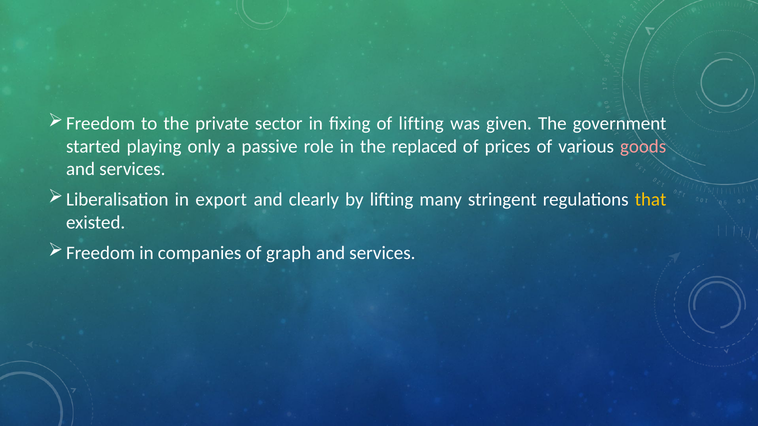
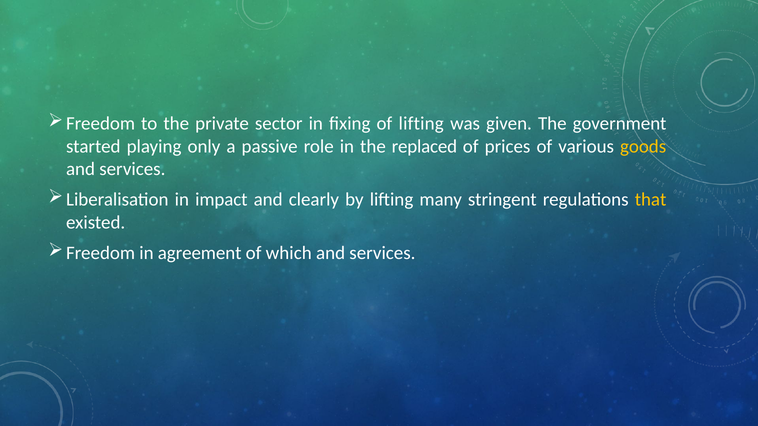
goods colour: pink -> yellow (643, 146)
export: export -> impact (221, 200)
companies: companies -> agreement (200, 253)
graph: graph -> which (289, 253)
